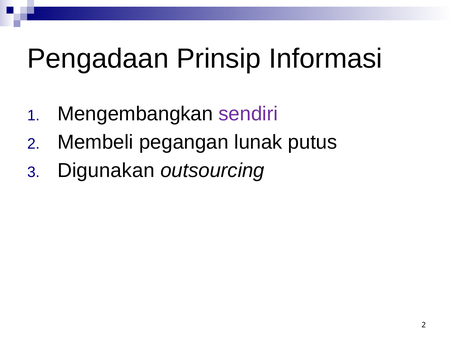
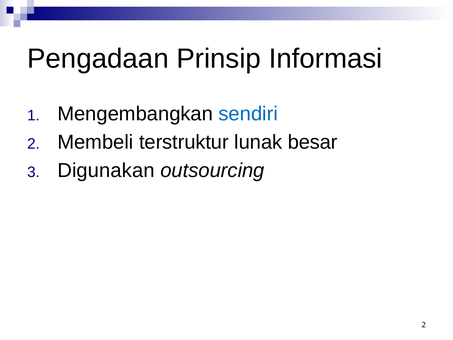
sendiri colour: purple -> blue (248, 114)
pegangan: pegangan -> terstruktur (184, 142)
putus: putus -> besar (313, 142)
